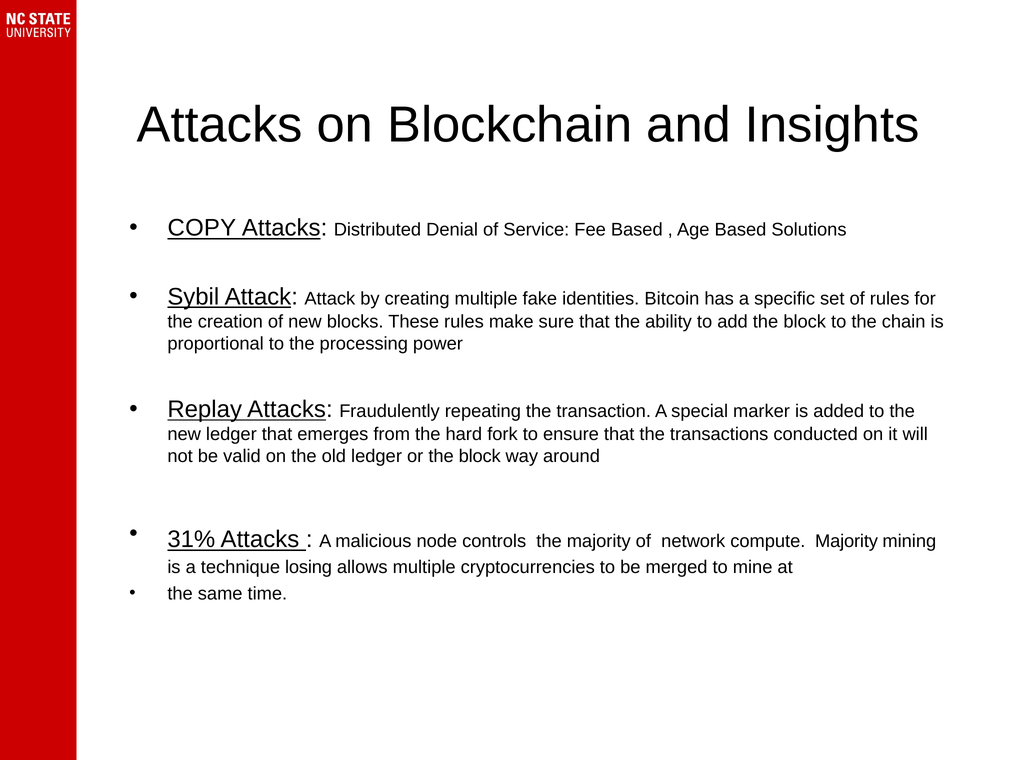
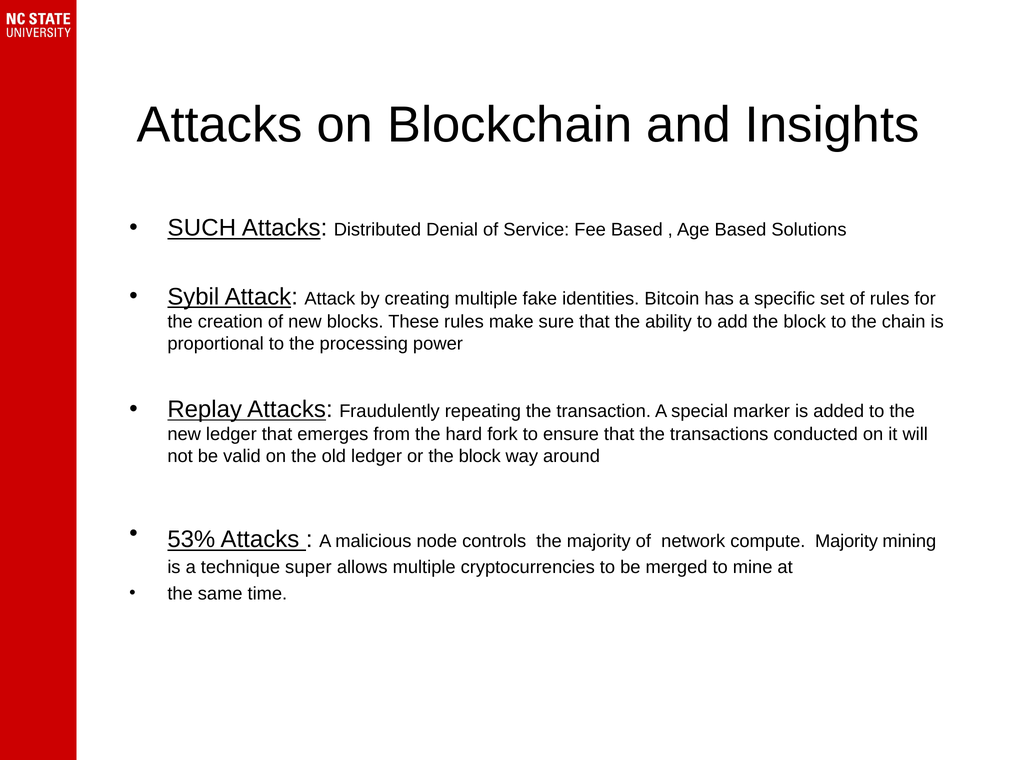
COPY: COPY -> SUCH (202, 228)
31%: 31% -> 53% (191, 540)
losing: losing -> super (308, 568)
